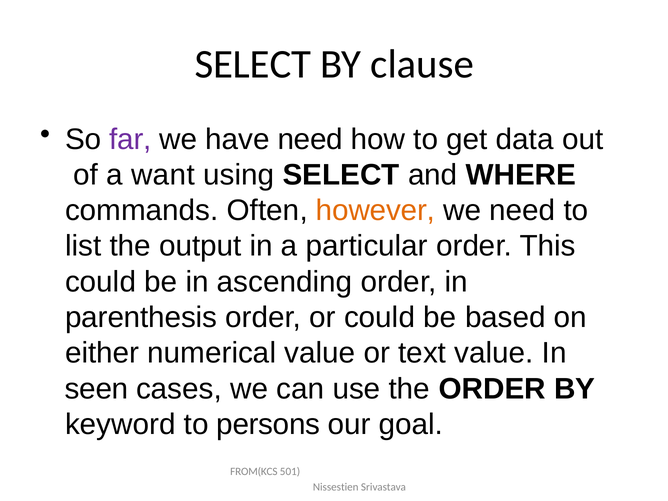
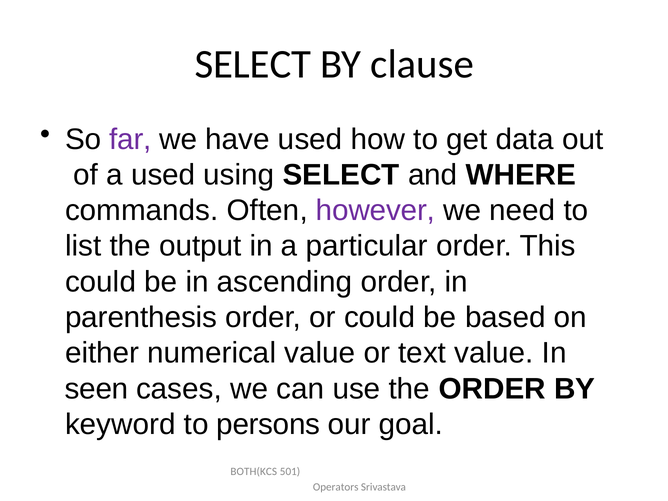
have need: need -> used (310, 139)
a want: want -> used (163, 175)
however colour: orange -> purple (376, 211)
FROM(KCS: FROM(KCS -> BOTH(KCS (254, 472)
Nissestien: Nissestien -> Operators (336, 487)
